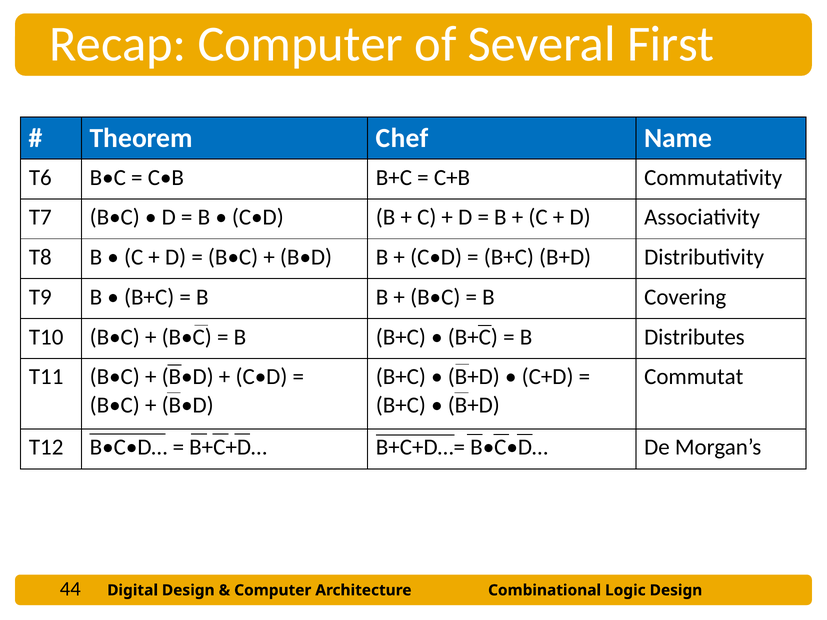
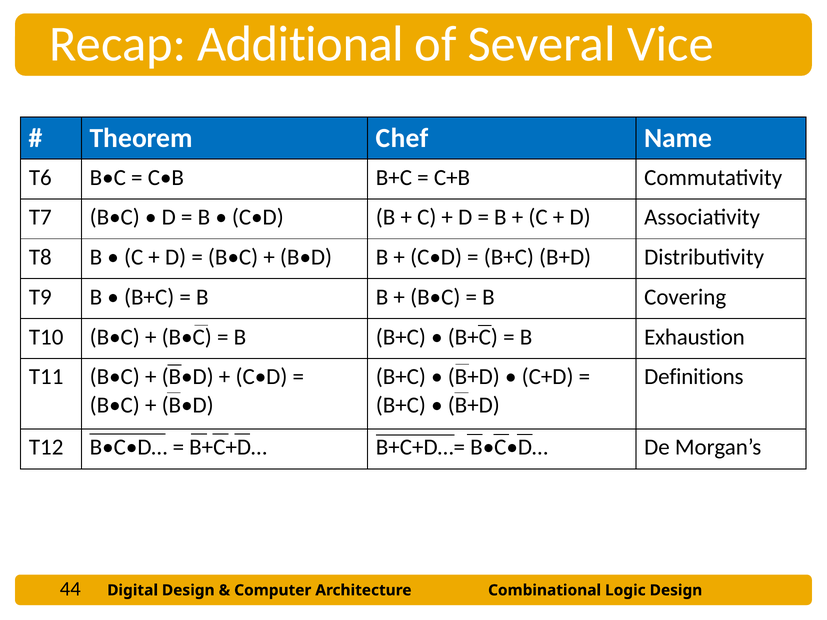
Recap Computer: Computer -> Additional (301, 44)
First: First -> Vice (670, 44)
Distributes: Distributes -> Exhaustion (694, 337)
Commutat: Commutat -> Definitions (694, 377)
